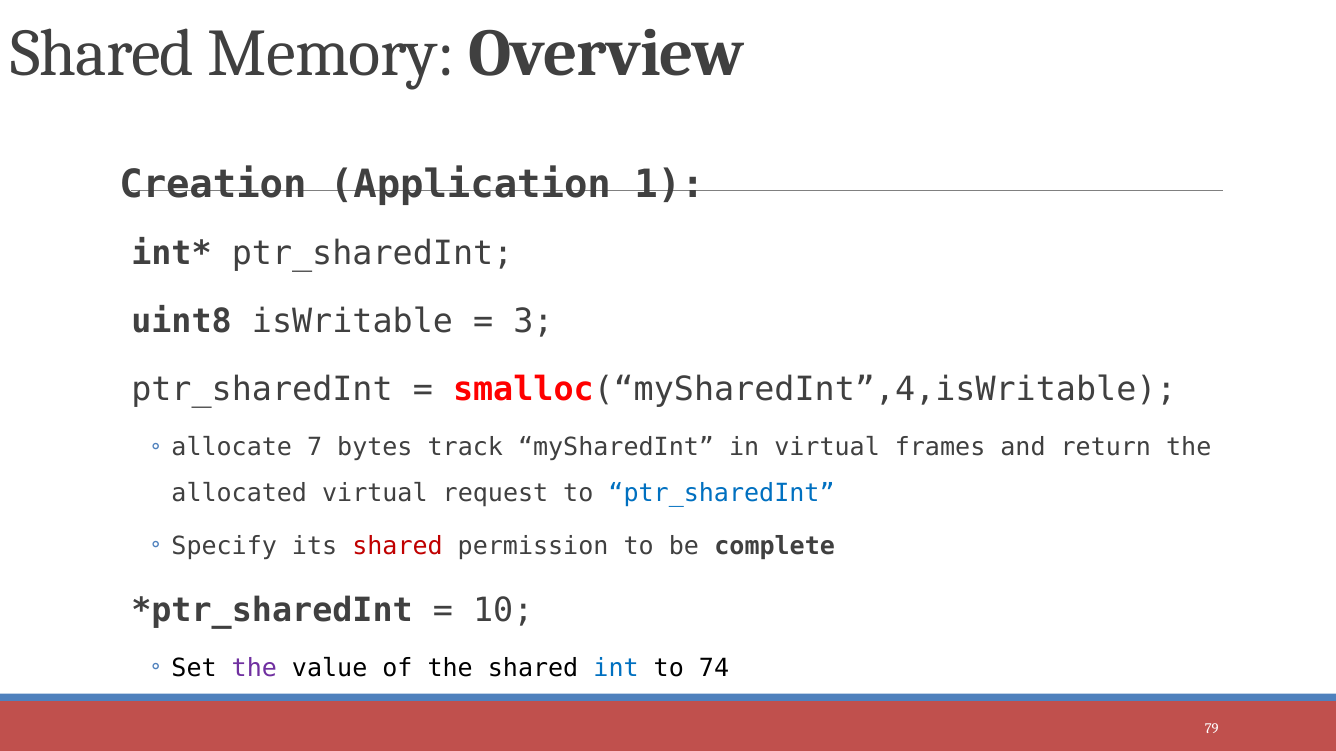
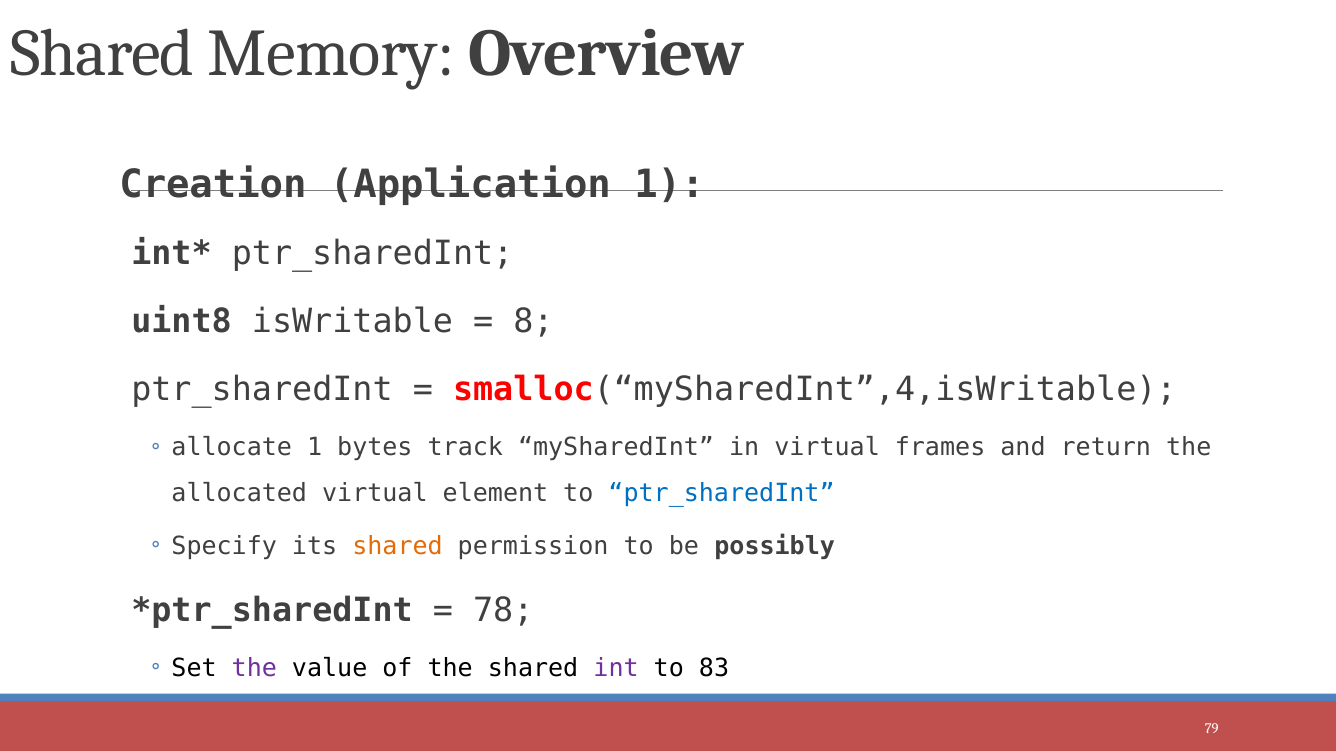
3: 3 -> 8 (533, 322)
allocate 7: 7 -> 1 (315, 448)
request: request -> element (495, 493)
shared colour: red -> orange (398, 547)
complete: complete -> possibly (775, 547)
10: 10 -> 78 (503, 611)
int colour: blue -> purple (616, 668)
74: 74 -> 83 (714, 668)
